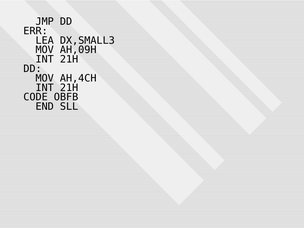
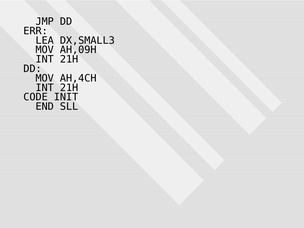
OBFB: OBFB -> INIT (66, 97)
